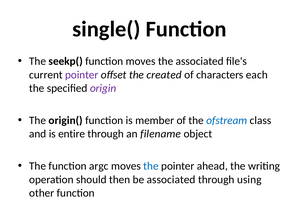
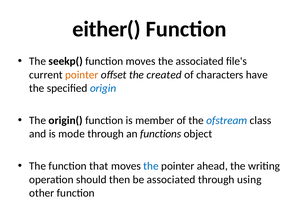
single(: single( -> either( (107, 29)
pointer colour: purple -> orange (82, 75)
each: each -> have (257, 75)
origin colour: purple -> blue (103, 88)
entire: entire -> mode (72, 134)
filename: filename -> functions (161, 134)
argc: argc -> that (99, 166)
